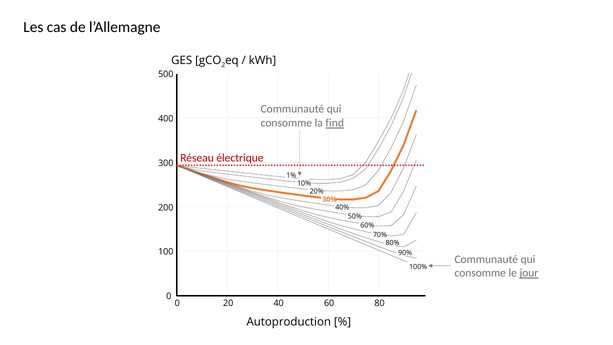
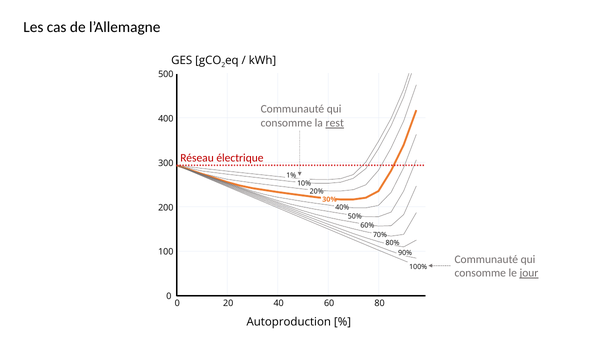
find: find -> rest (335, 123)
